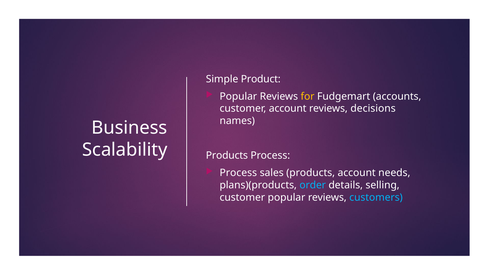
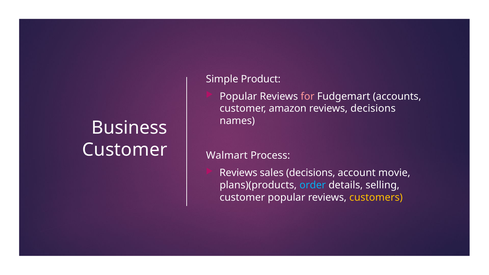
for colour: yellow -> pink (308, 96)
customer account: account -> amazon (288, 109)
Scalability: Scalability -> Customer (125, 150)
Products: Products -> Walmart (227, 156)
Process: Process -> Reviews (238, 173)
sales products: products -> decisions (311, 173)
needs: needs -> movie (394, 173)
customers colour: light blue -> yellow (376, 197)
